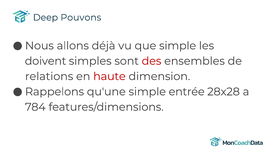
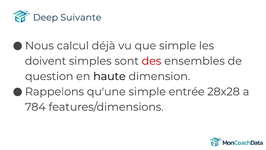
Pouvons: Pouvons -> Suivante (81, 17)
allons: allons -> calcul (73, 46)
relations: relations -> question (49, 76)
haute colour: red -> black (109, 76)
